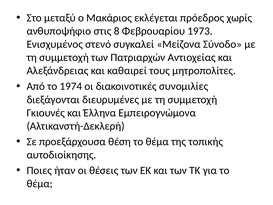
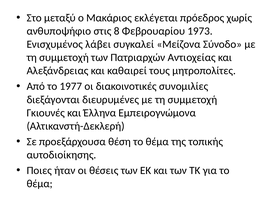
στενό: στενό -> λάβει (98, 44)
1974: 1974 -> 1977 (71, 86)
